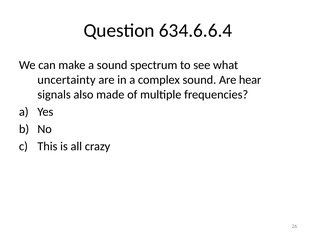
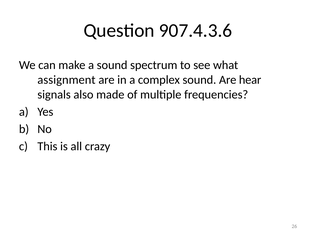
634.6.6.4: 634.6.6.4 -> 907.4.3.6 (196, 31)
uncertainty: uncertainty -> assignment (66, 80)
